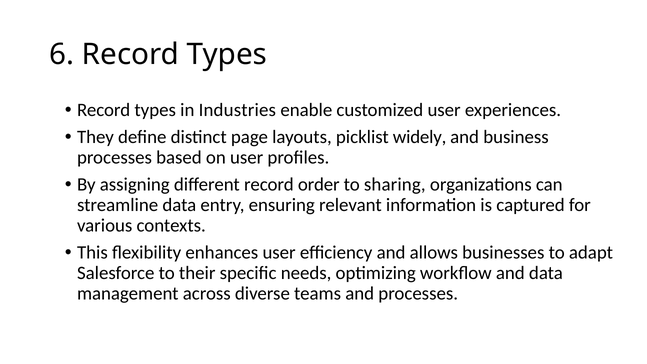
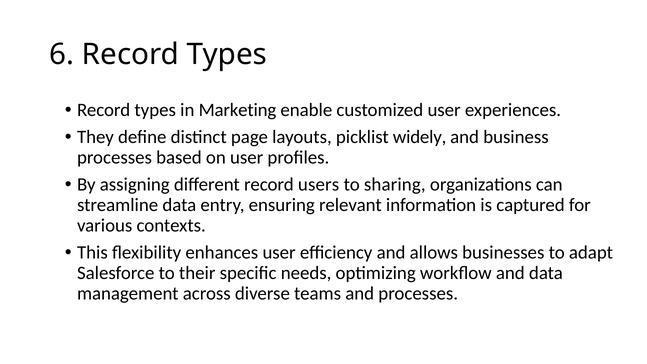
Industries: Industries -> Marketing (237, 110)
order: order -> users (319, 185)
